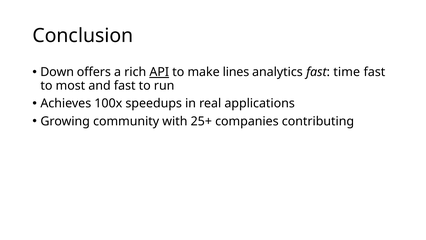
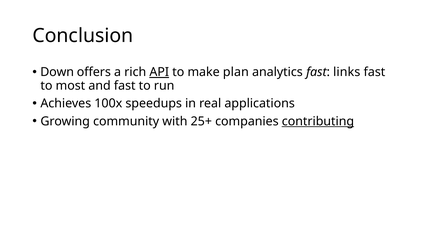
lines: lines -> plan (236, 72)
time: time -> links (347, 72)
contributing underline: none -> present (318, 121)
